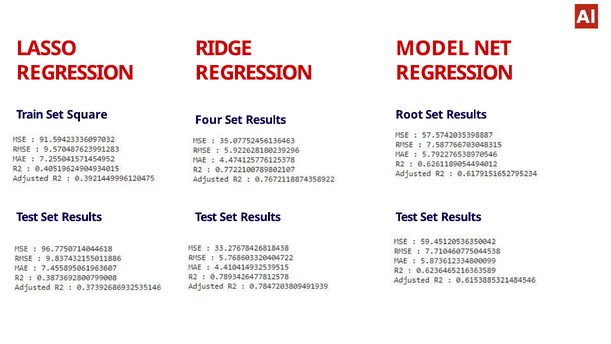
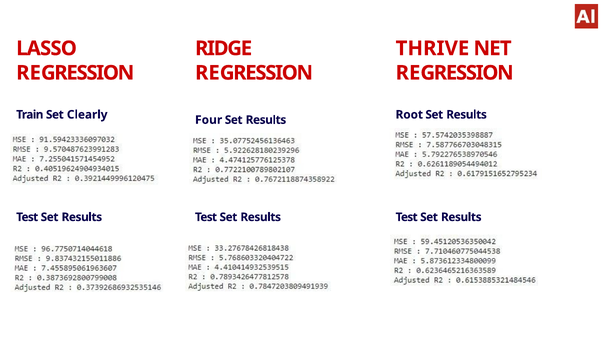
MODEL: MODEL -> THRIVE (432, 48)
Square: Square -> Clearly (87, 115)
